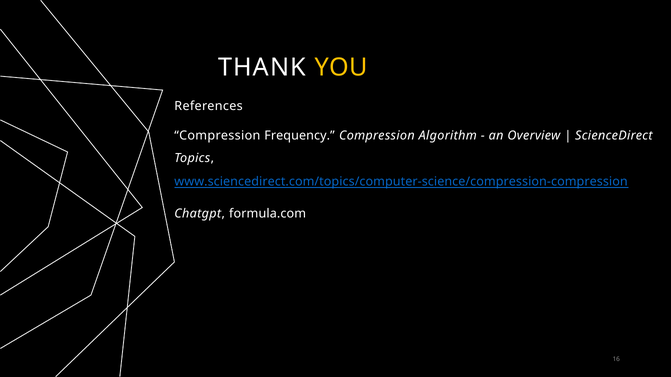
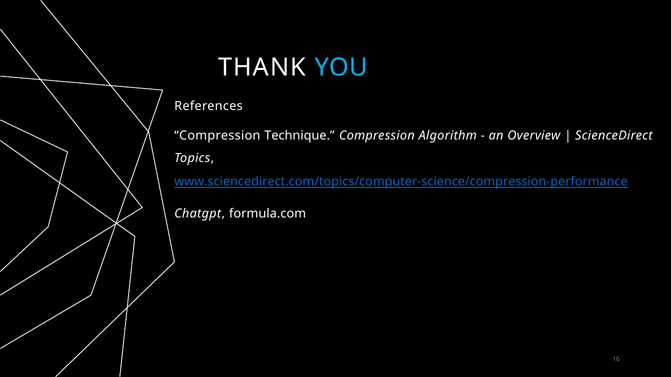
YOU colour: yellow -> light blue (341, 68)
Frequency: Frequency -> Technique (299, 136)
www.sciencedirect.com/topics/computer-science/compression-compression: www.sciencedirect.com/topics/computer-science/compression-compression -> www.sciencedirect.com/topics/computer-science/compression-performance (401, 182)
